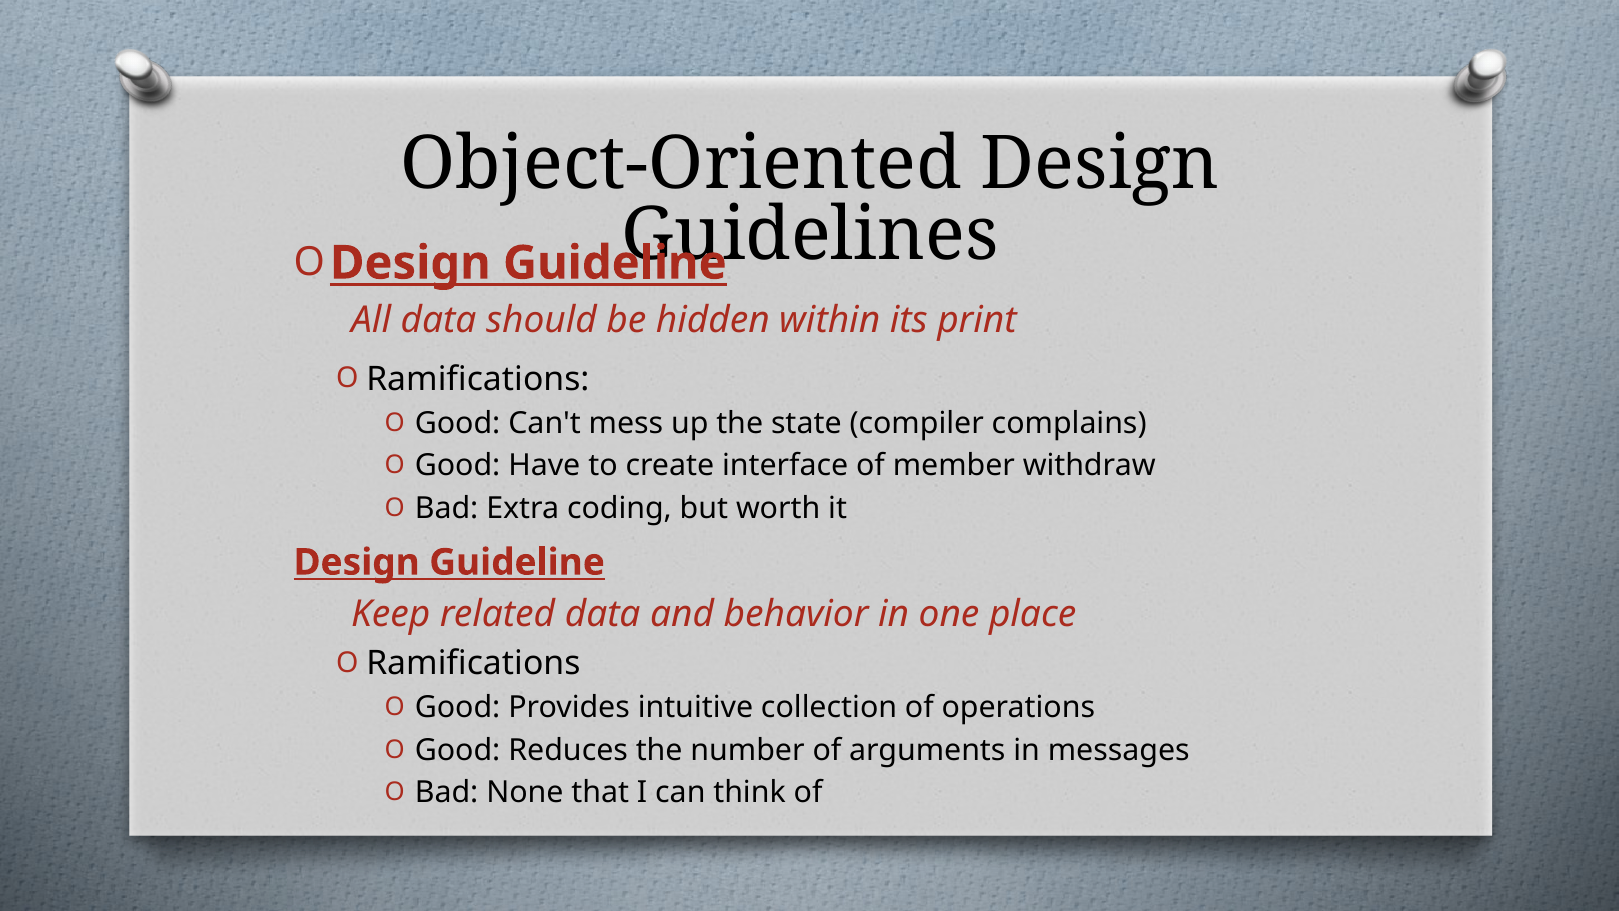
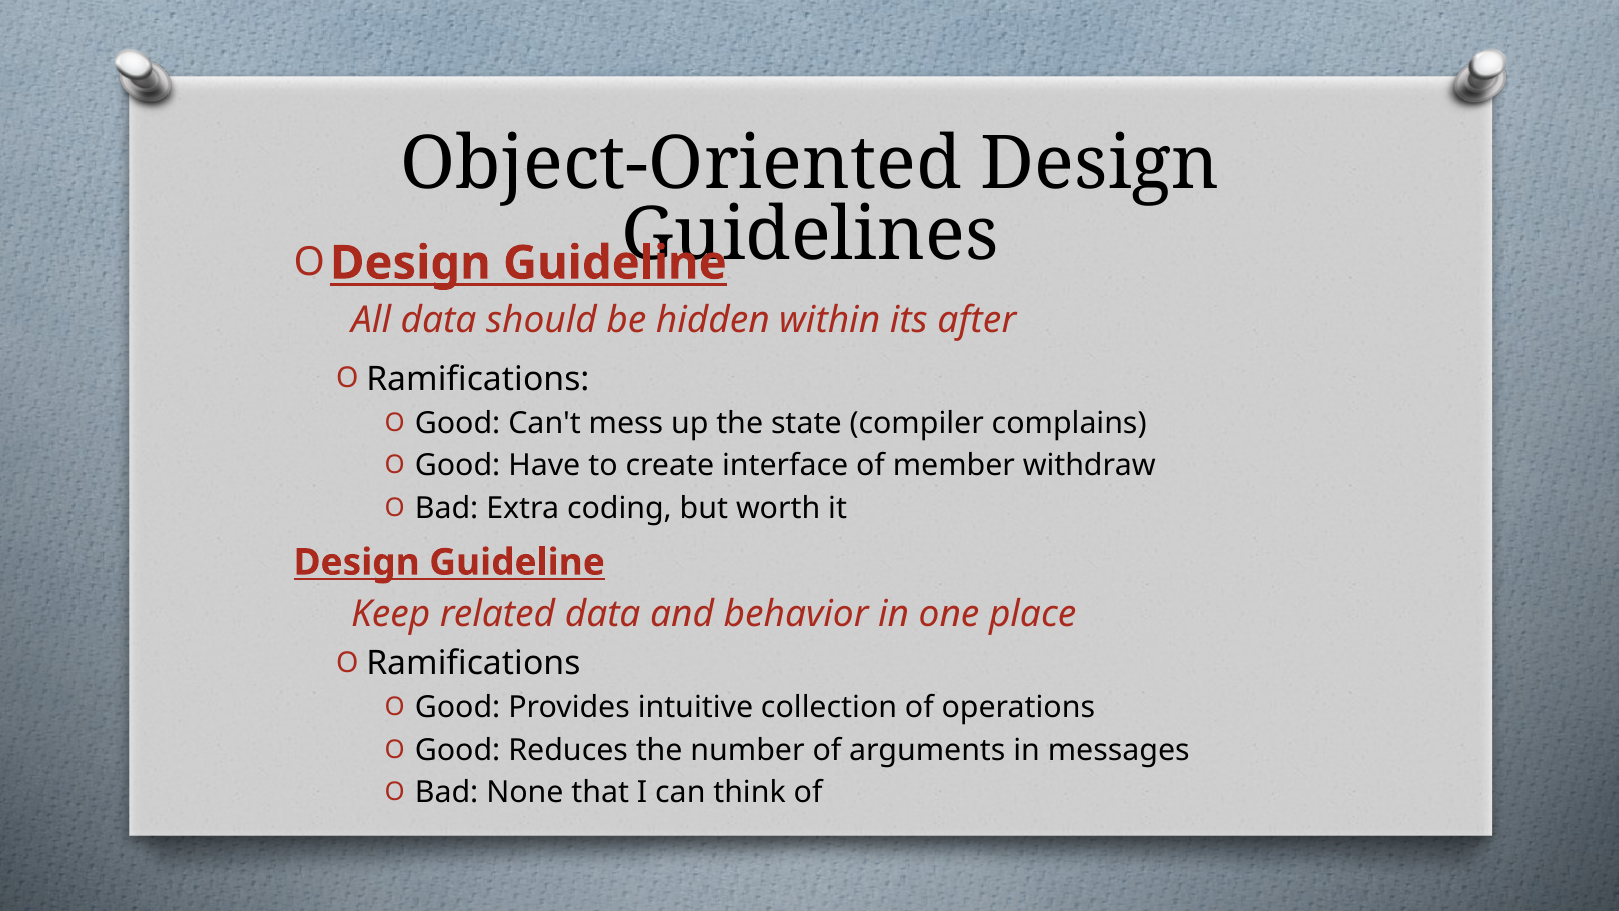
print: print -> after (977, 320)
